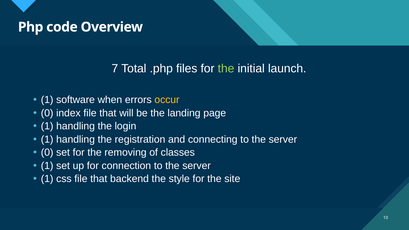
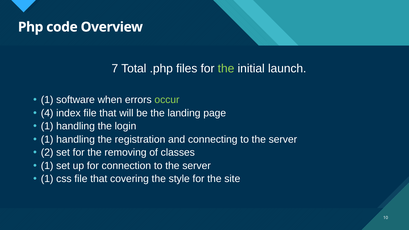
occur colour: yellow -> light green (167, 100)
0: 0 -> 4 (47, 113)
0: 0 -> 2 (47, 153)
backend: backend -> covering (129, 179)
